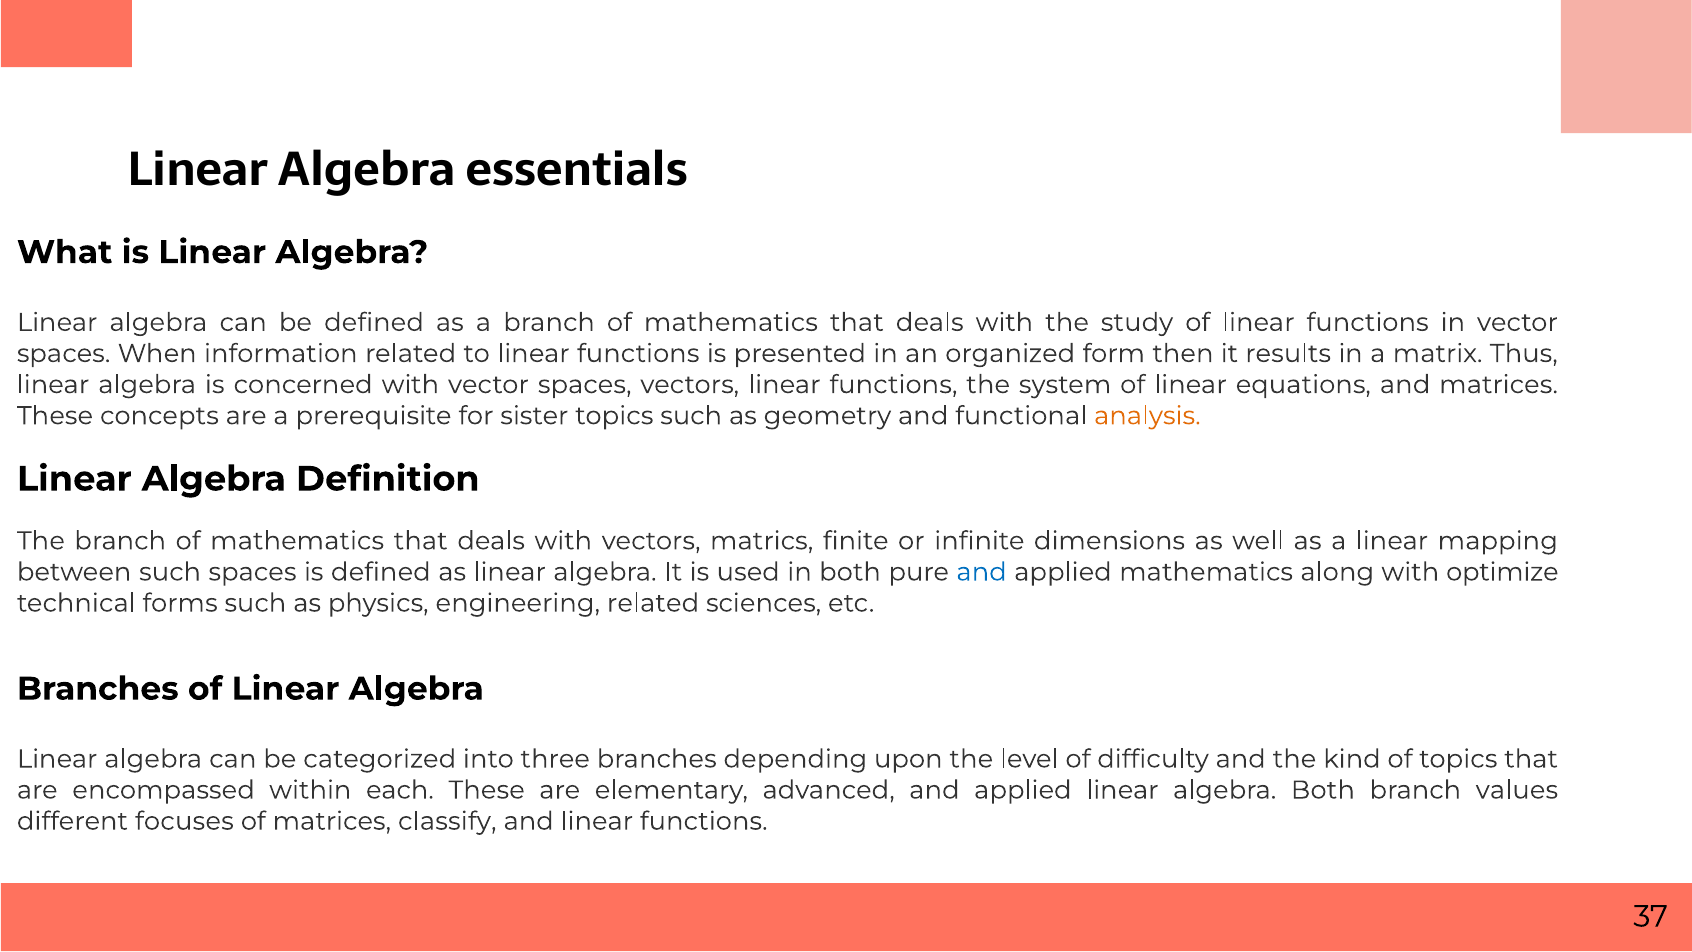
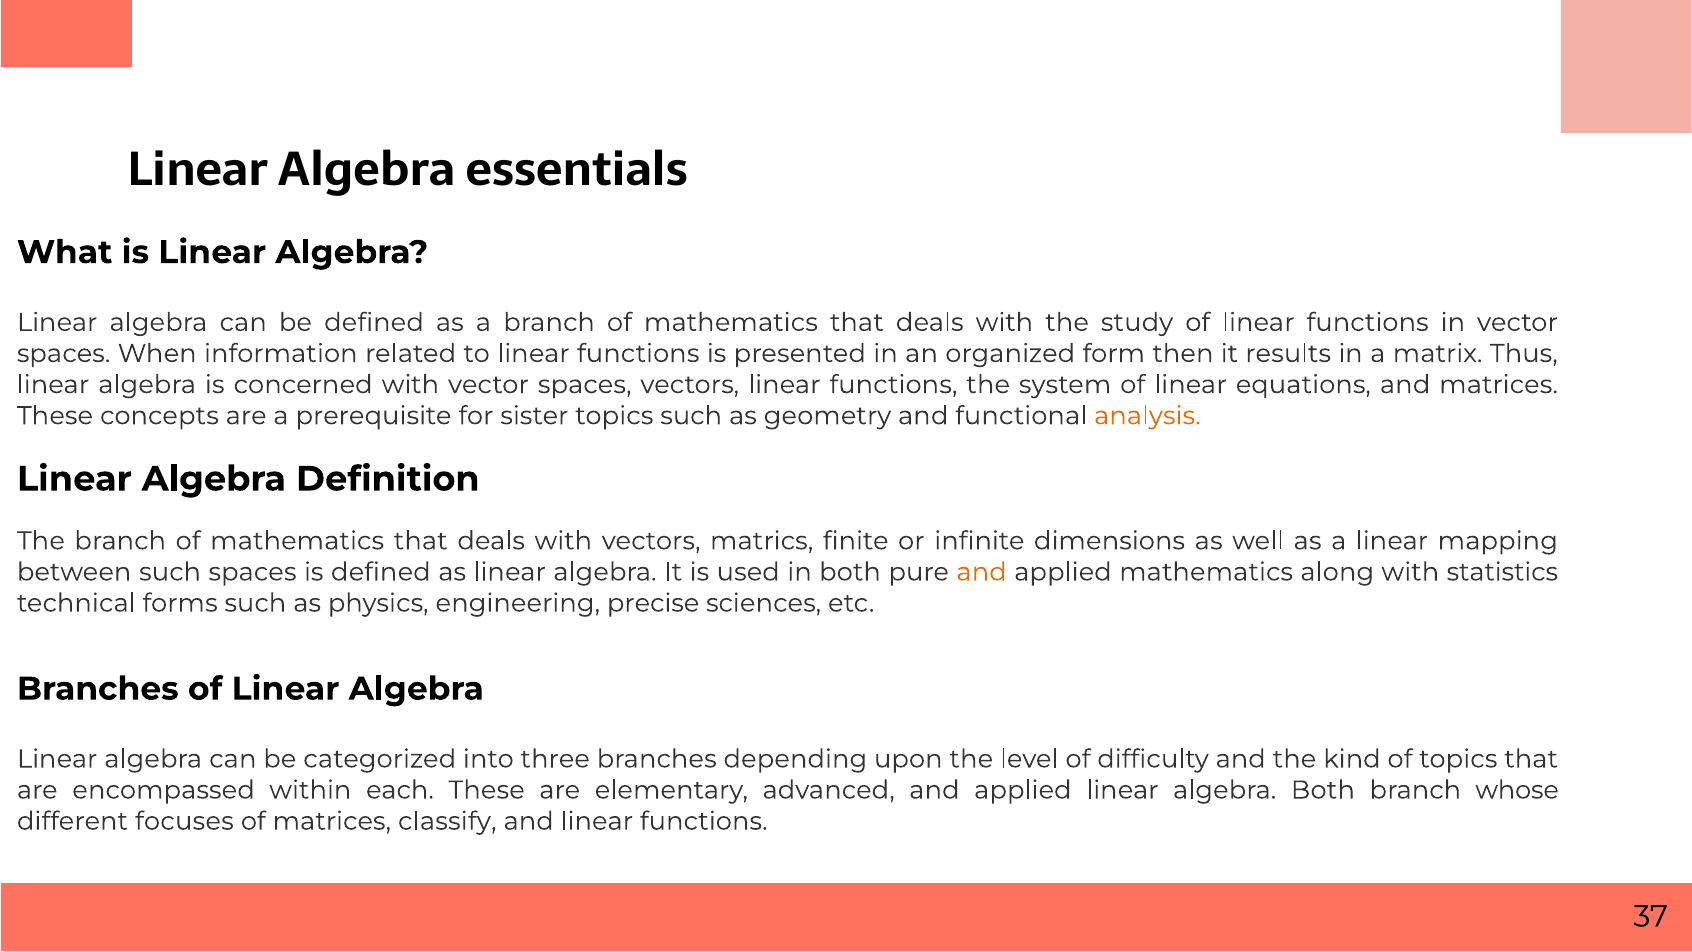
and colour: blue -> orange (982, 572)
optimize: optimize -> statistics (1502, 572)
engineering related: related -> precise (653, 603)
values: values -> whose (1517, 790)
